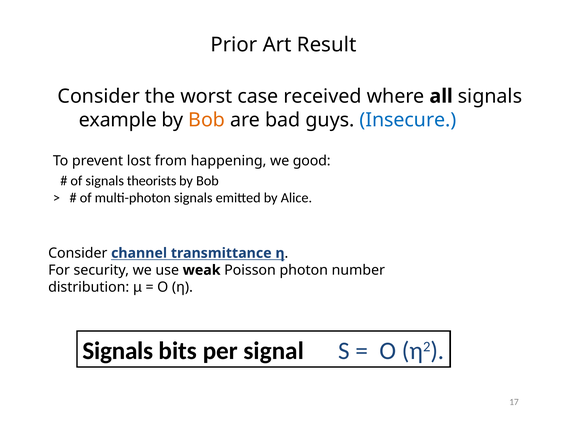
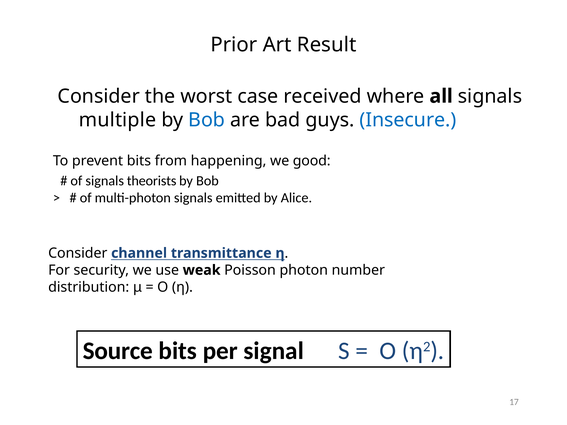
example: example -> multiple (118, 120)
Bob colour: orange -> blue (207, 120)
prevent lost: lost -> bits (139, 161)
Signals: Signals -> Source (118, 351)
